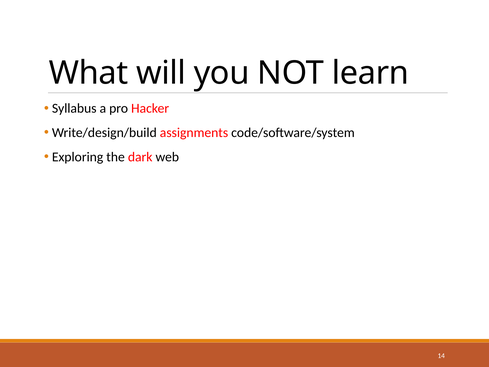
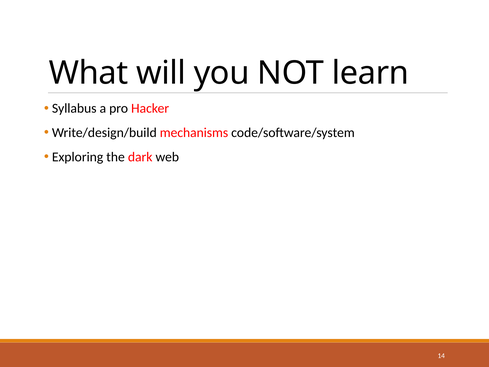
assignments: assignments -> mechanisms (194, 133)
